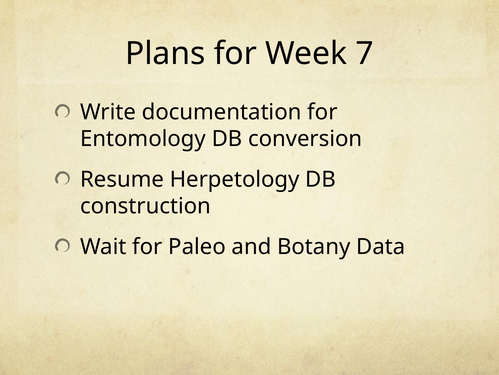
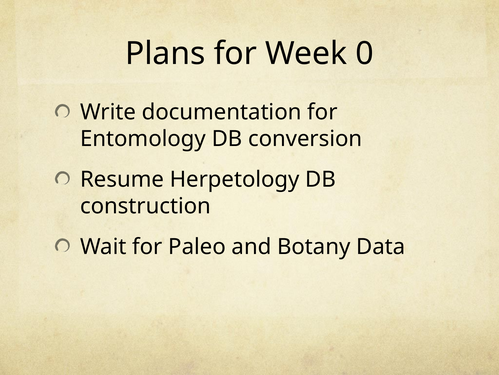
7: 7 -> 0 (365, 53)
